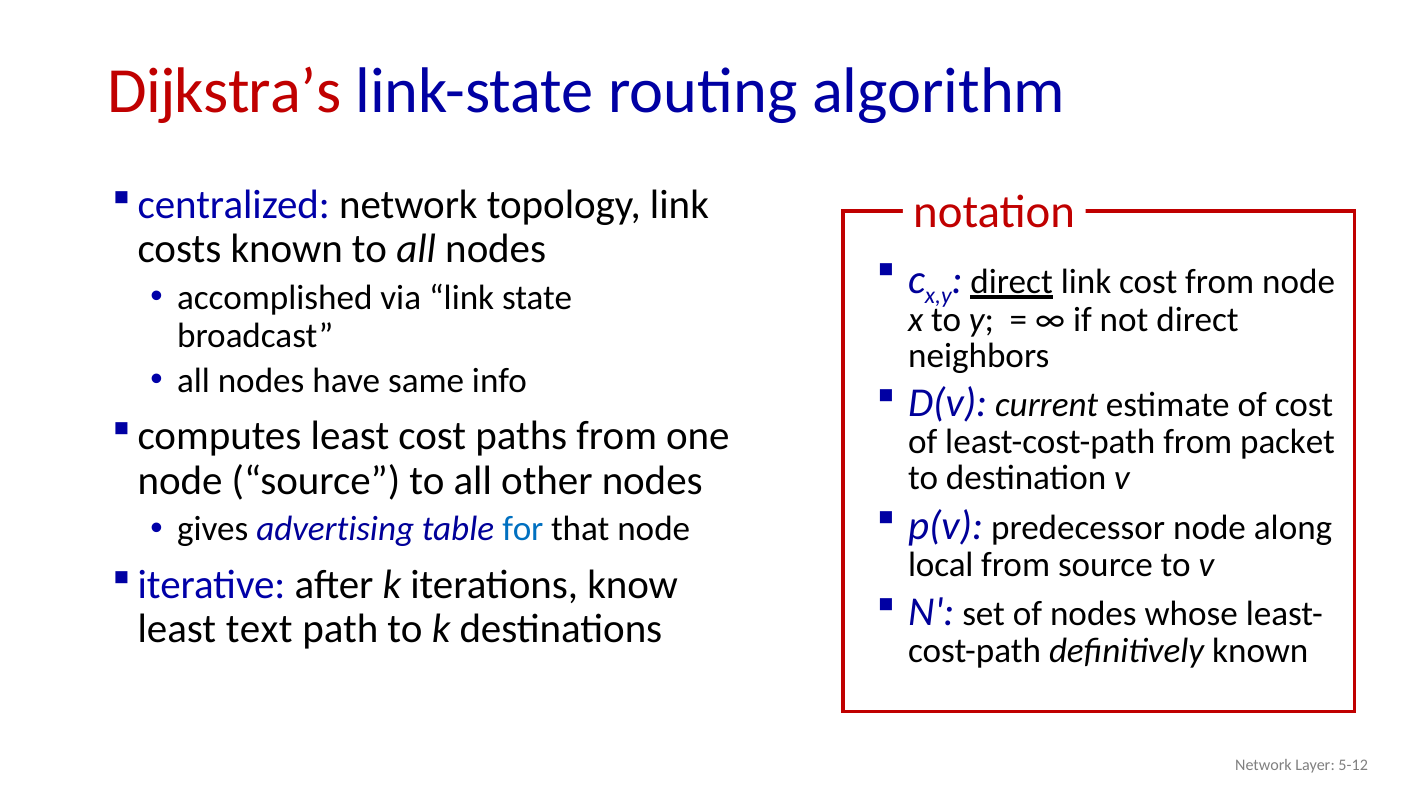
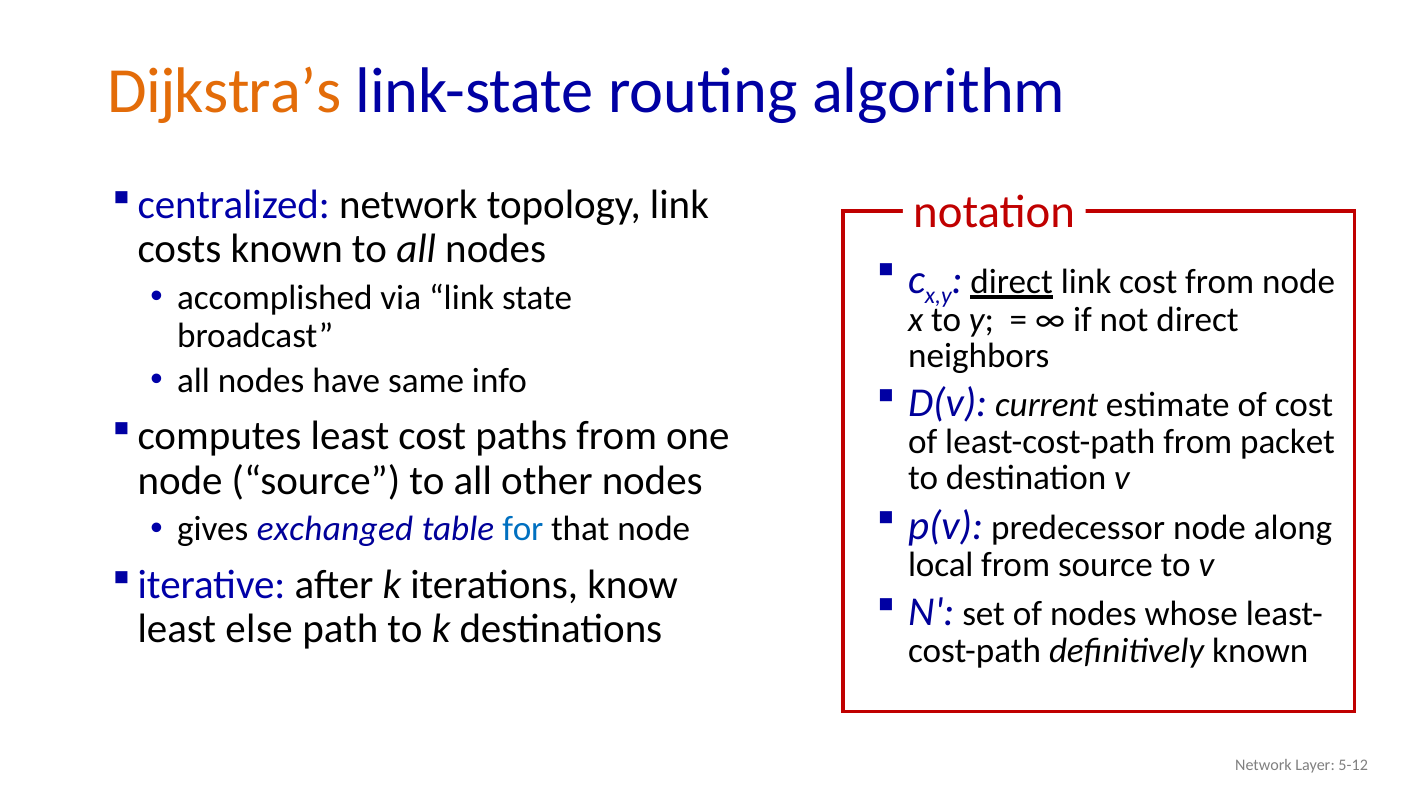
Dijkstra’s colour: red -> orange (224, 91)
advertising: advertising -> exchanged (335, 529)
text: text -> else (259, 628)
